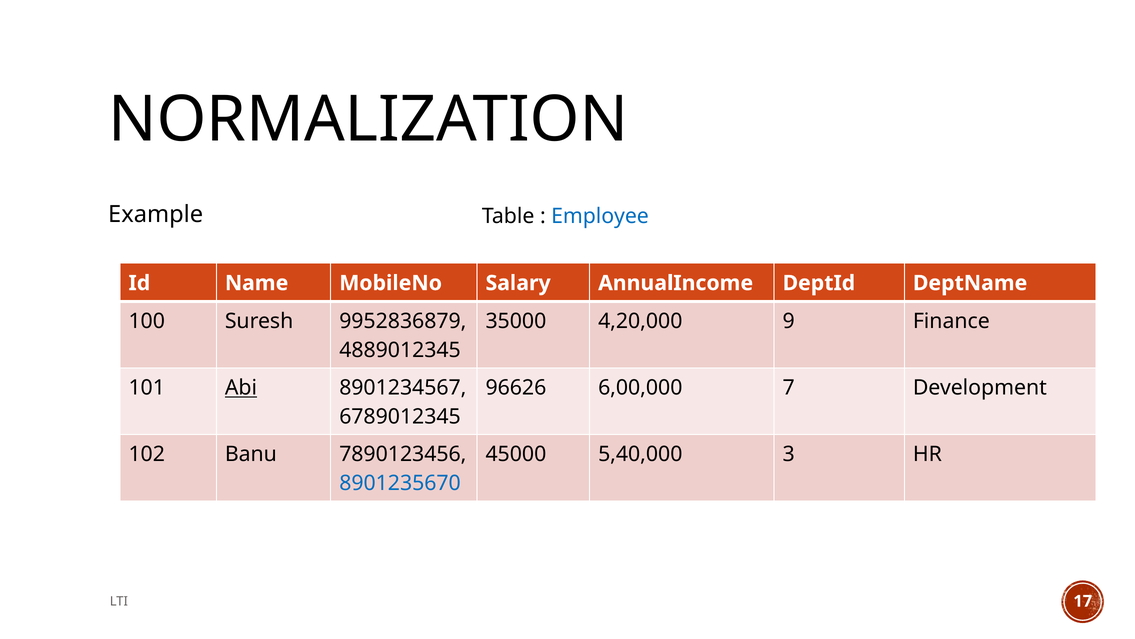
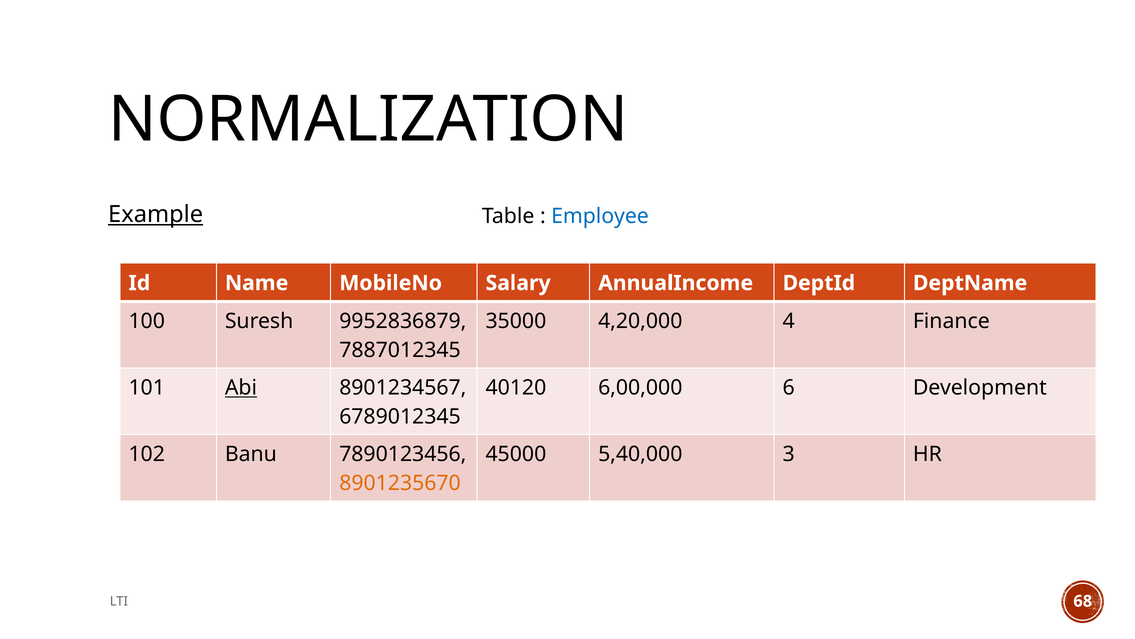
Example underline: none -> present (156, 214)
9: 9 -> 4 (789, 321)
4889012345: 4889012345 -> 7887012345 (400, 350)
96626: 96626 -> 40120 (516, 388)
7: 7 -> 6 (789, 388)
8901235670 colour: blue -> orange (400, 483)
17: 17 -> 68 (1083, 601)
